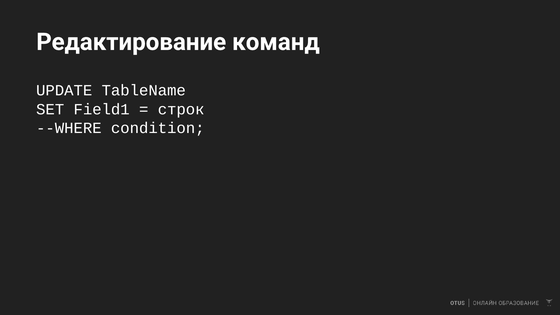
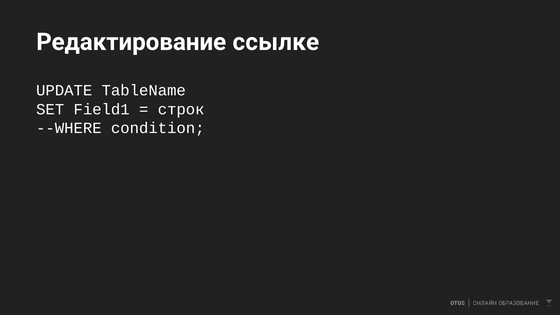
команд: команд -> ссылке (276, 42)
